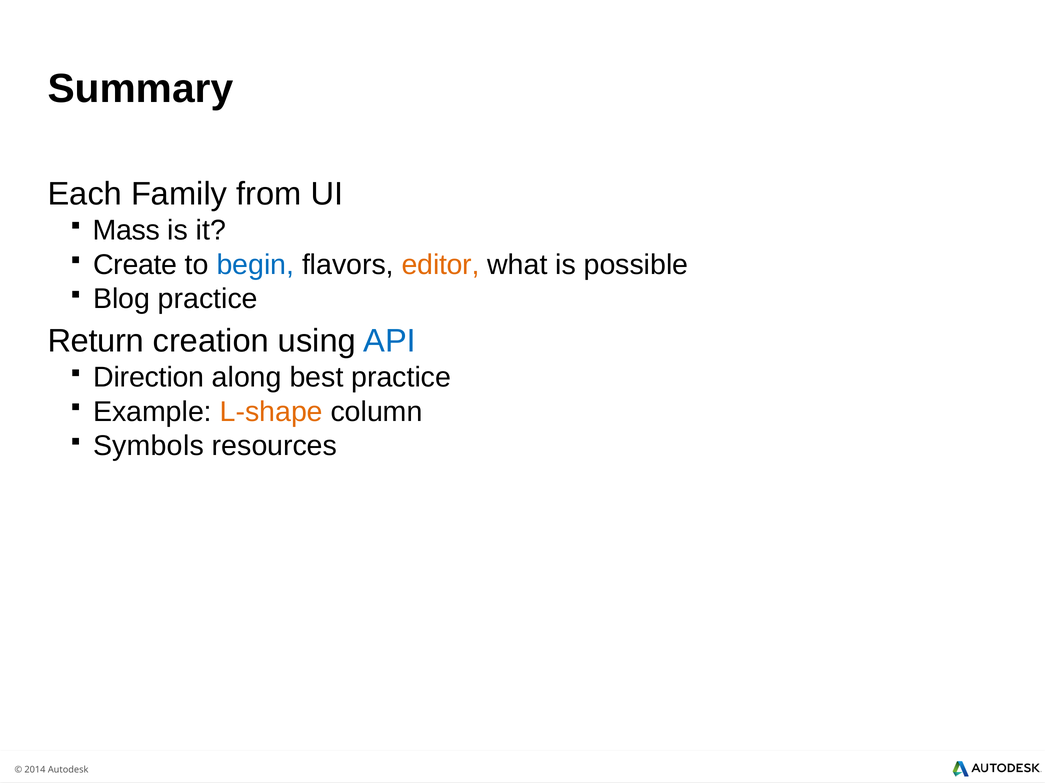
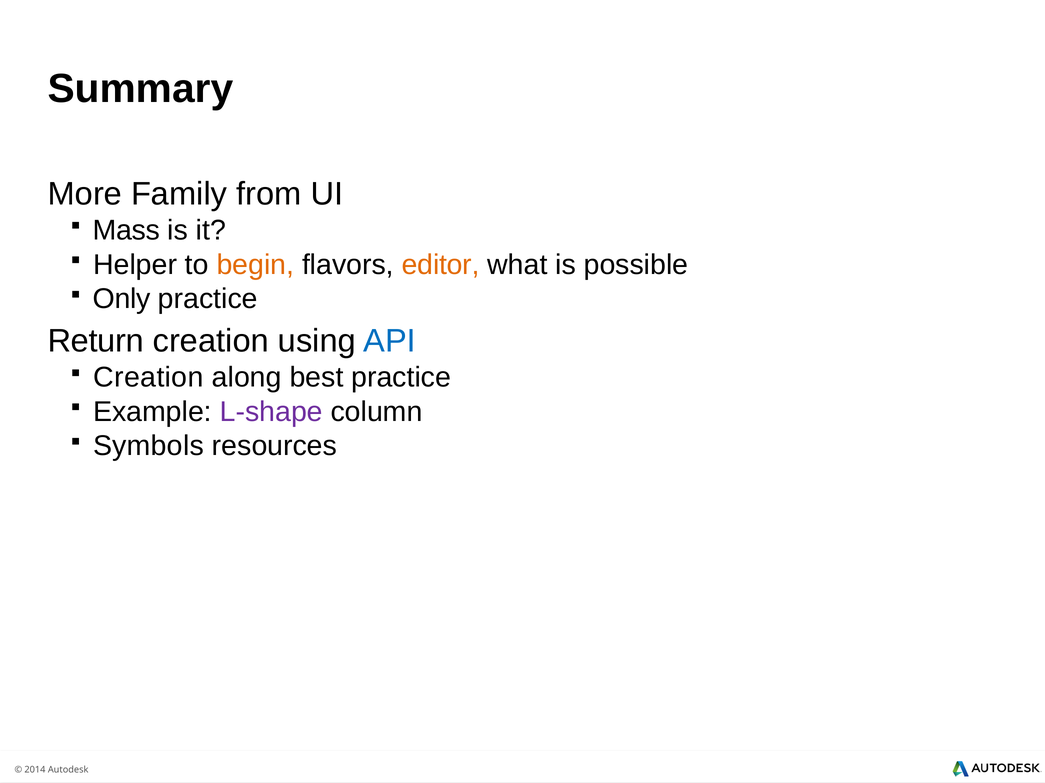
Each: Each -> More (85, 194)
Create: Create -> Helper (135, 265)
begin colour: blue -> orange (255, 265)
Blog: Blog -> Only (122, 299)
Direction: Direction -> Creation (148, 378)
L-shape colour: orange -> purple (271, 412)
